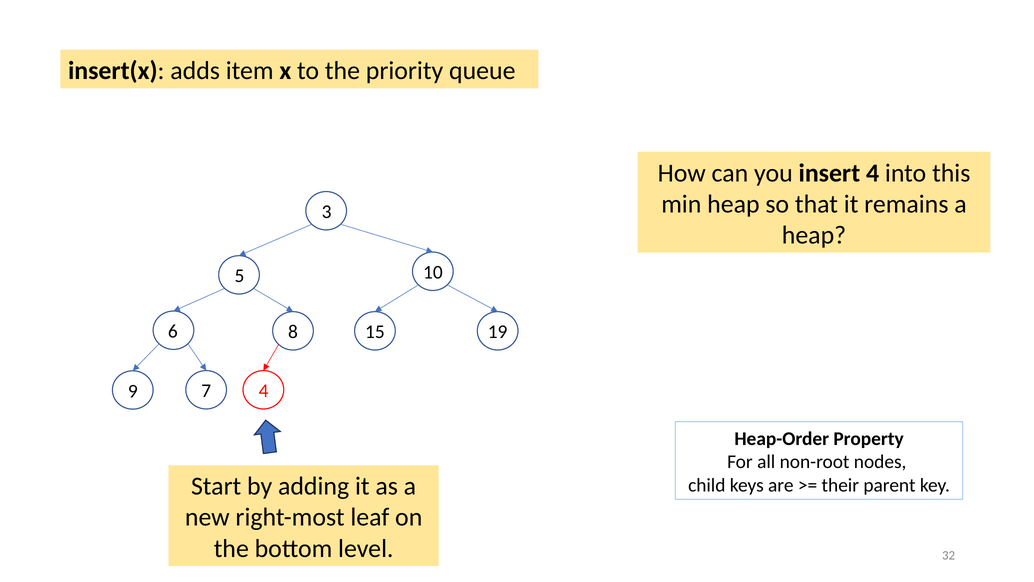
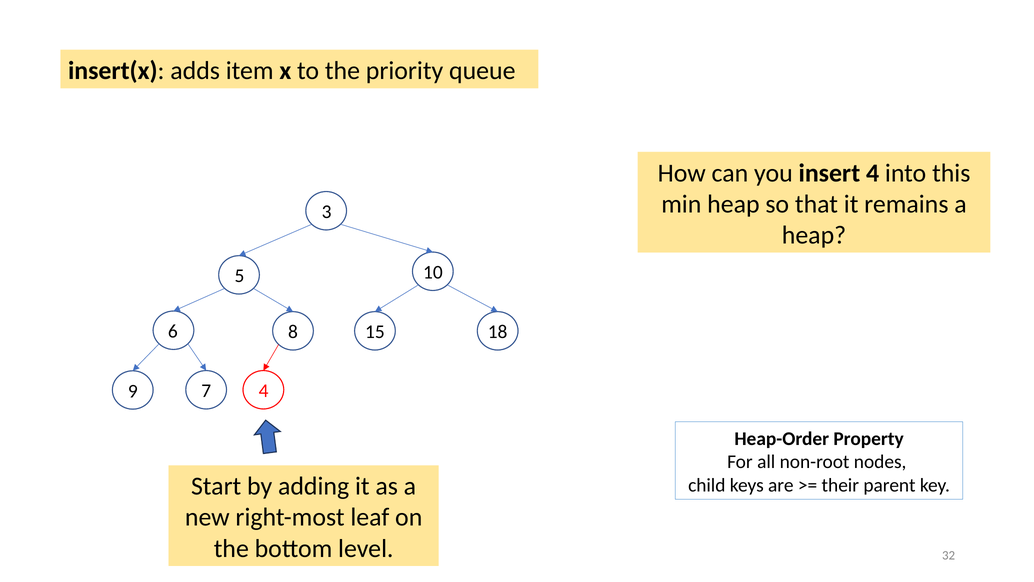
19: 19 -> 18 (498, 332)
